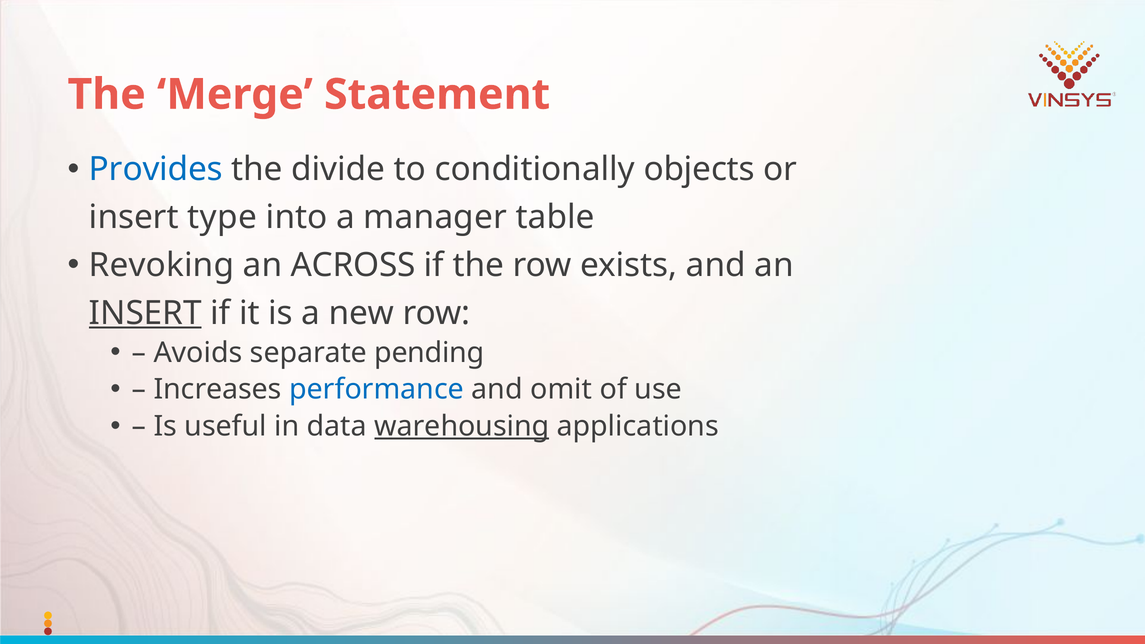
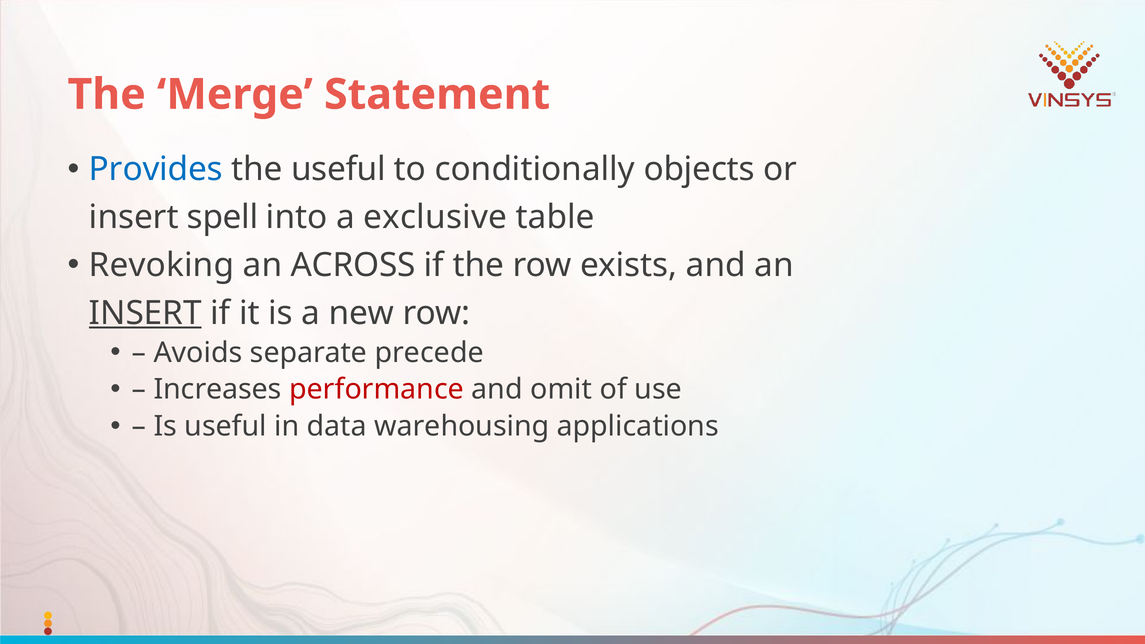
the divide: divide -> useful (338, 169)
type: type -> spell (223, 217)
manager: manager -> exclusive (435, 217)
pending: pending -> precede (429, 353)
performance colour: blue -> red (377, 389)
warehousing underline: present -> none (462, 426)
